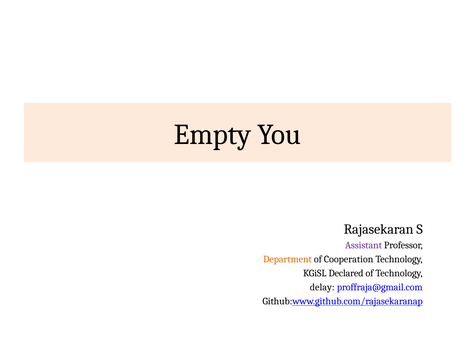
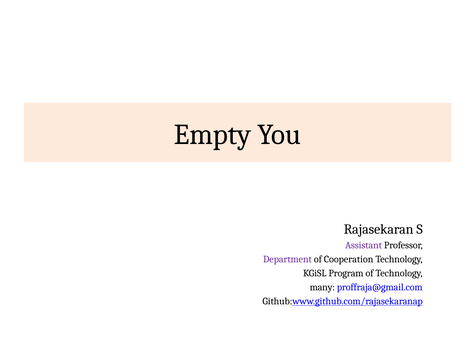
Department colour: orange -> purple (288, 259)
Declared: Declared -> Program (346, 273)
delay: delay -> many (322, 287)
